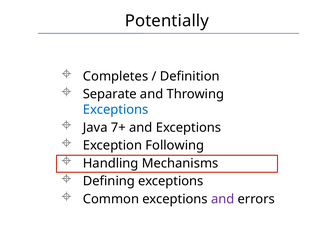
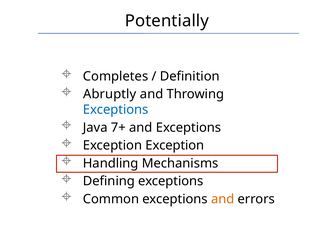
Separate: Separate -> Abruptly (110, 94)
Exception Following: Following -> Exception (175, 146)
and colour: purple -> orange (223, 199)
